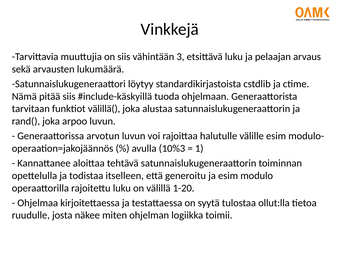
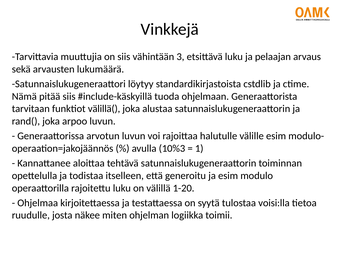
ollut:lla: ollut:lla -> voisi:lla (274, 203)
